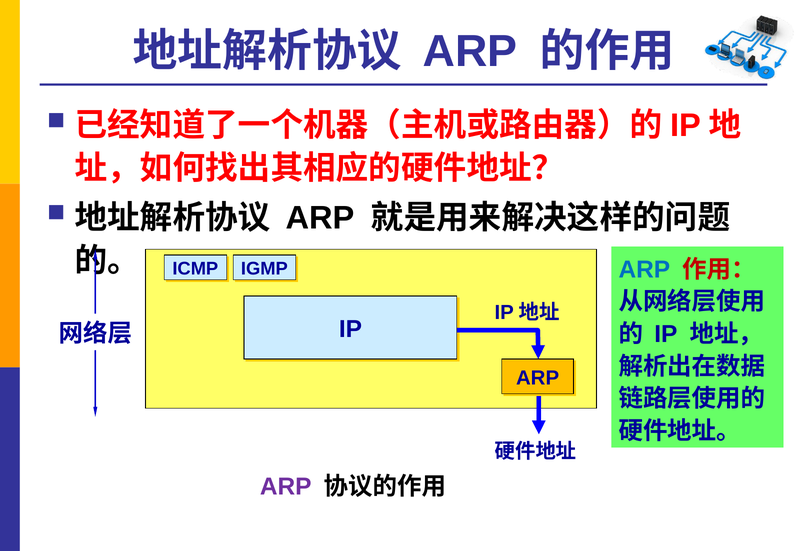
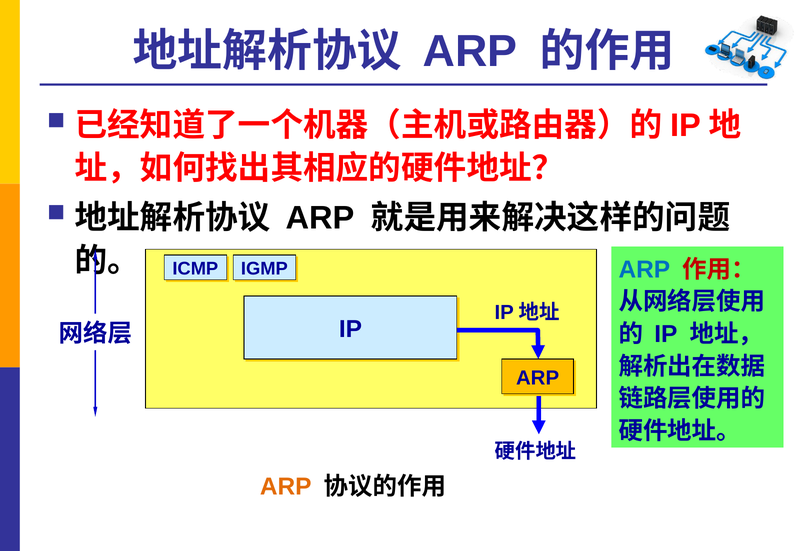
ARP colour: purple -> orange (286, 486)
